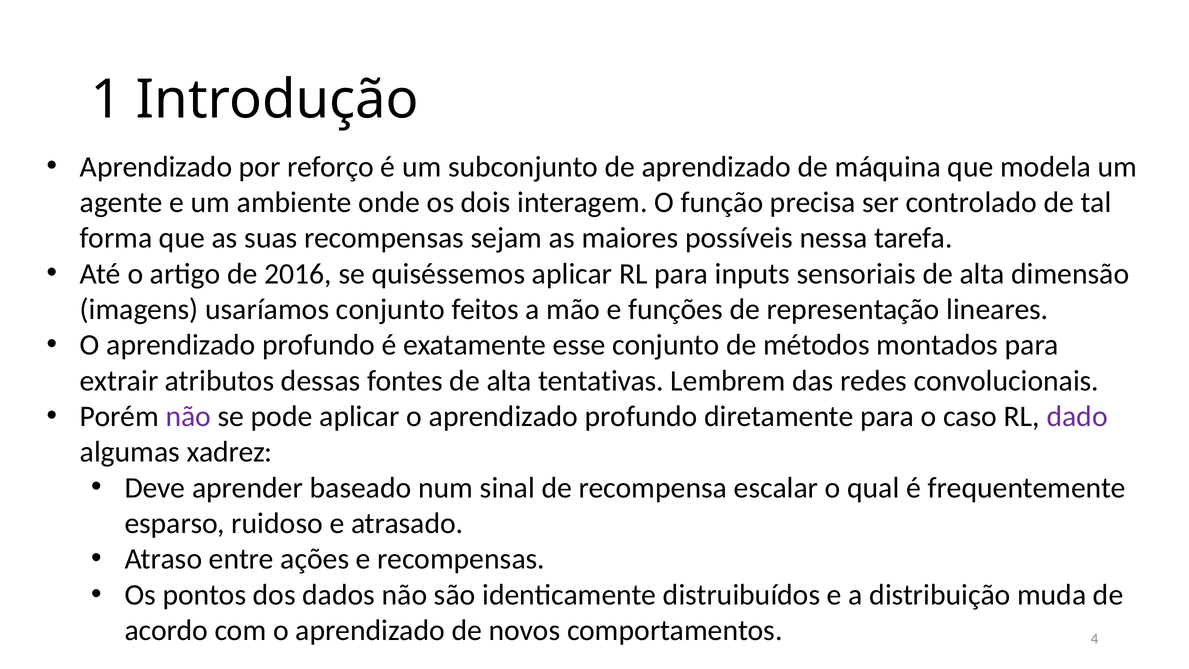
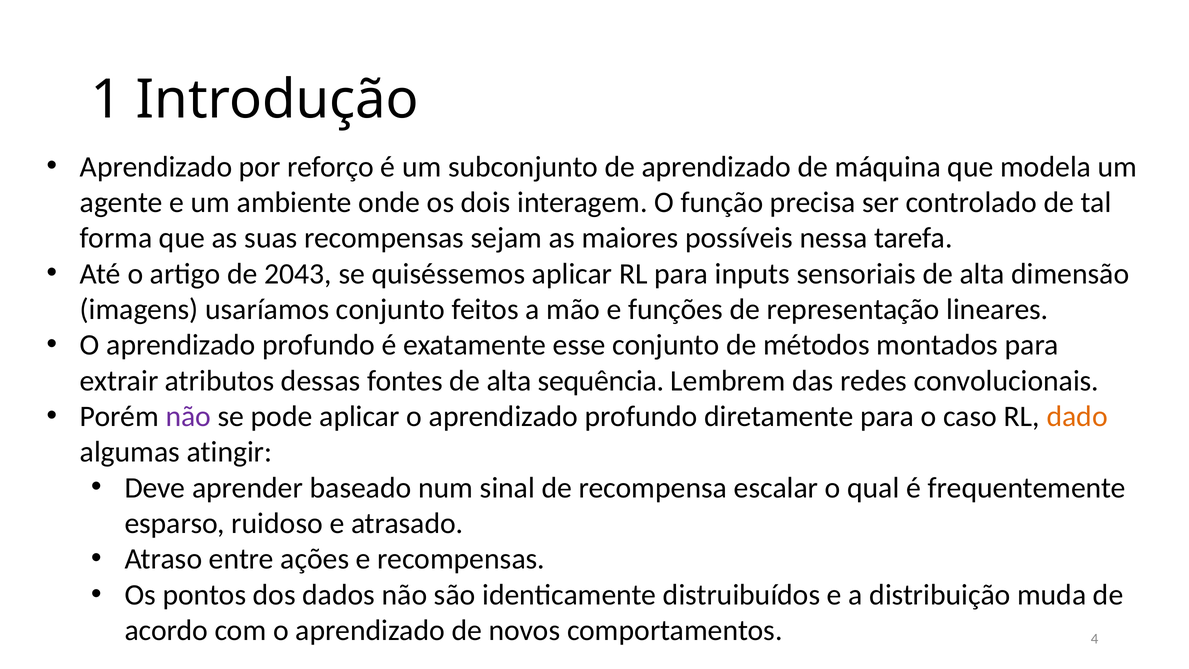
2016: 2016 -> 2043 (298, 274)
tentativas: tentativas -> sequência (601, 381)
dado colour: purple -> orange (1077, 416)
xadrez: xadrez -> atingir (229, 452)
